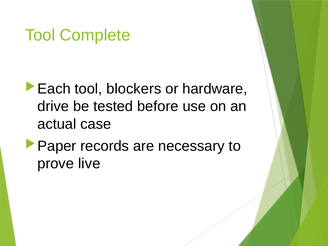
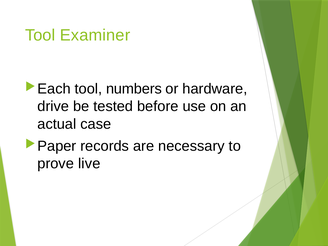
Complete: Complete -> Examiner (95, 35)
blockers: blockers -> numbers (134, 89)
